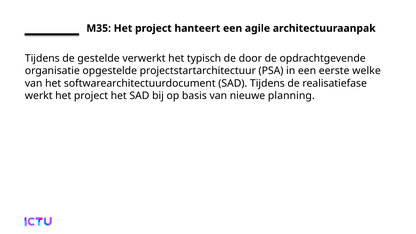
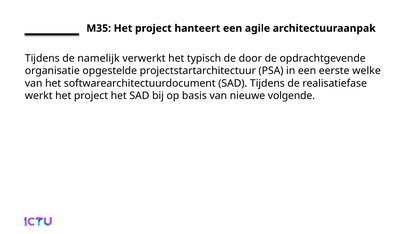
gestelde: gestelde -> namelijk (99, 58)
planning: planning -> volgende (291, 96)
